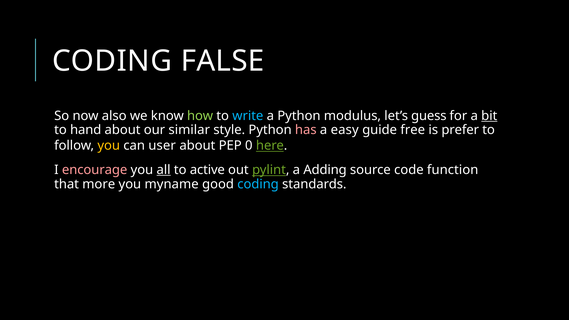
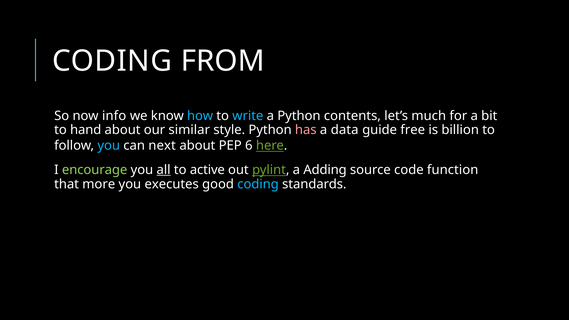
FALSE: FALSE -> FROM (223, 61)
also: also -> info (114, 116)
how colour: light green -> light blue (200, 116)
modulus: modulus -> contents (352, 116)
guess: guess -> much (429, 116)
bit underline: present -> none (489, 116)
easy: easy -> data (345, 130)
prefer: prefer -> billion (460, 130)
you colour: yellow -> light blue (109, 145)
user: user -> next (162, 145)
0: 0 -> 6 (249, 145)
encourage colour: pink -> light green (95, 170)
myname: myname -> executes (172, 184)
